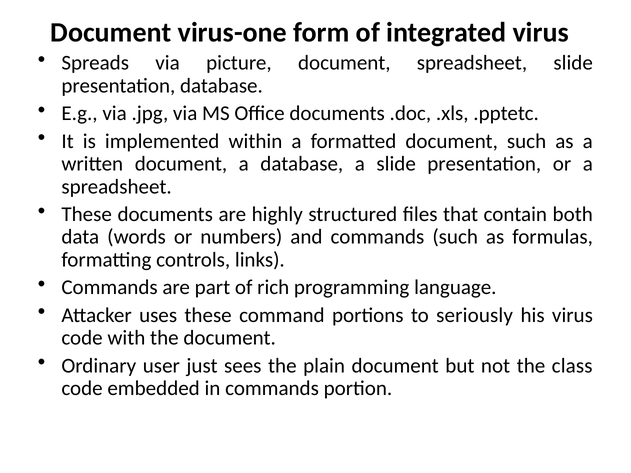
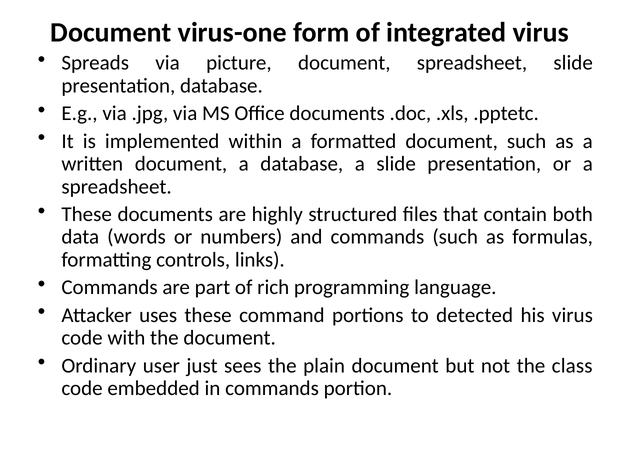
seriously: seriously -> detected (475, 315)
